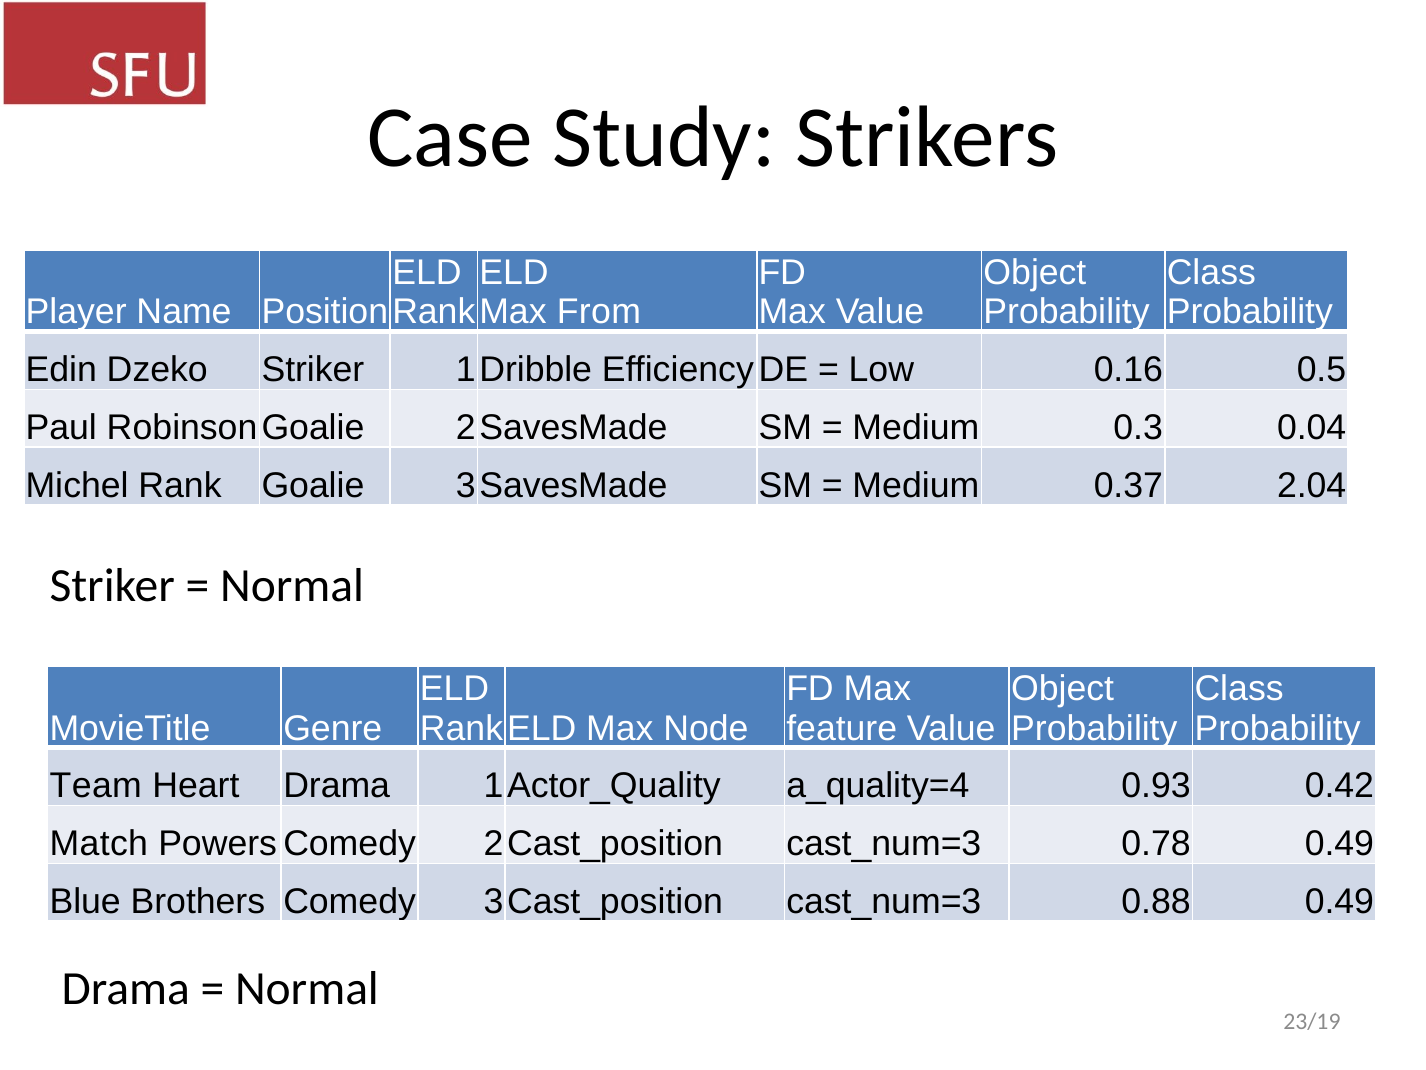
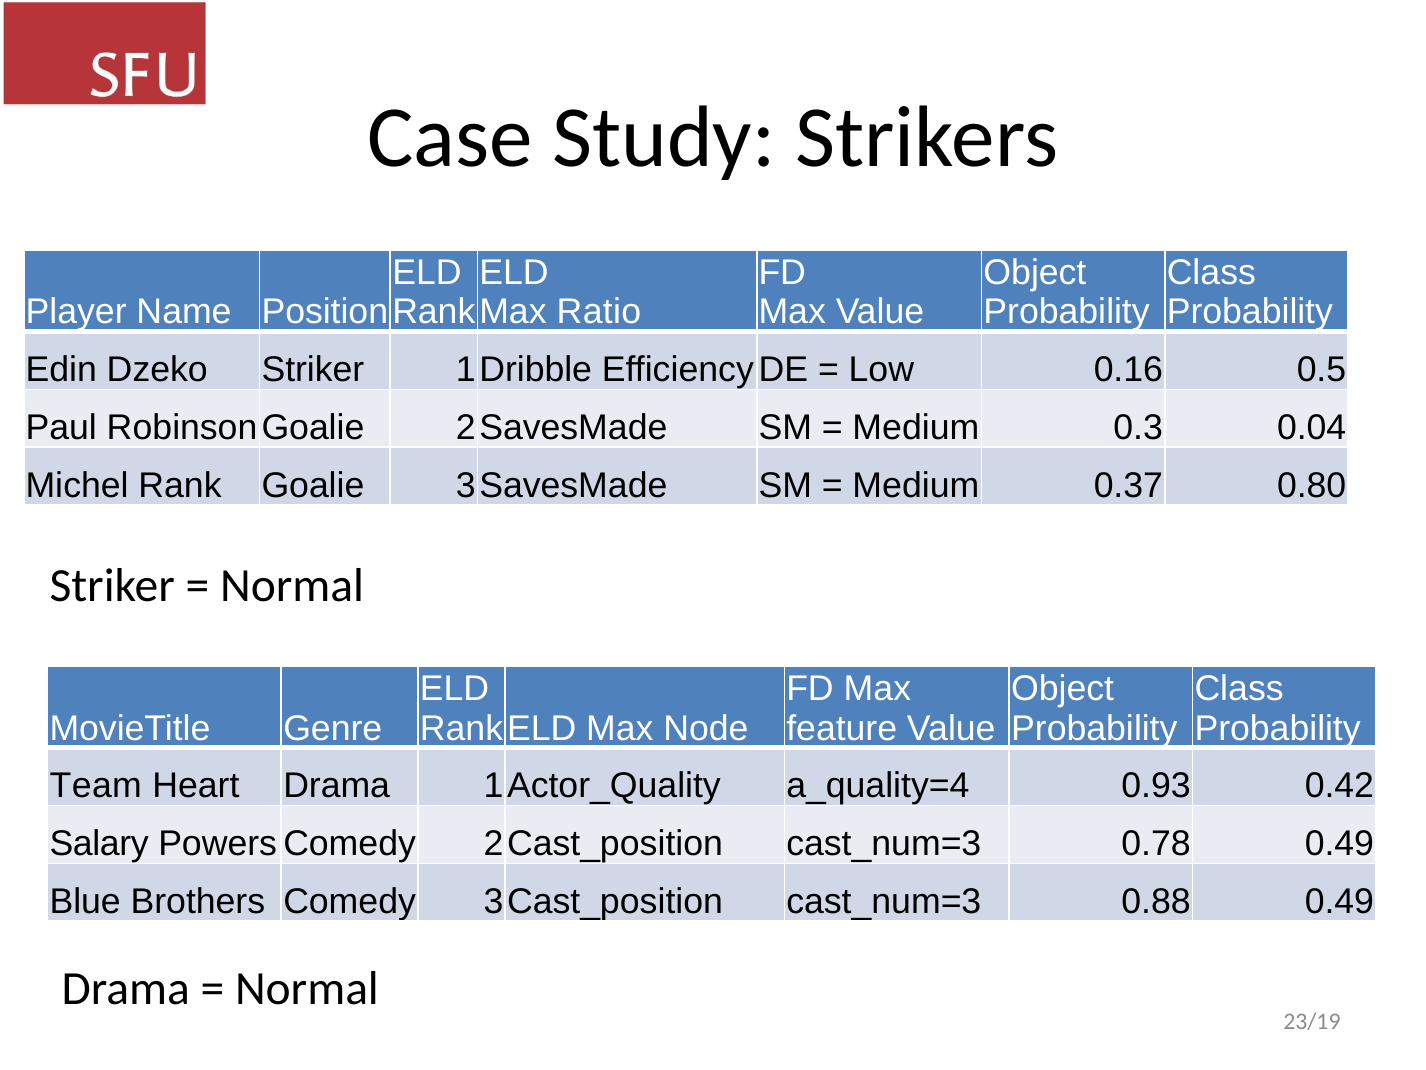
From: From -> Ratio (599, 312)
2.04: 2.04 -> 0.80 (1312, 486)
Match: Match -> Salary (99, 844)
